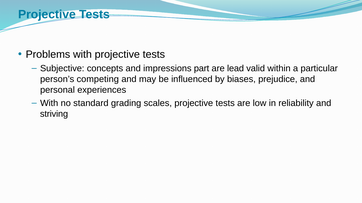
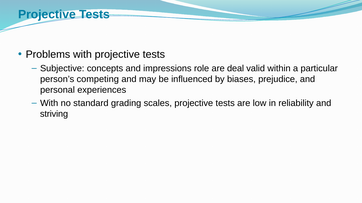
part: part -> role (202, 69)
lead: lead -> deal (236, 69)
